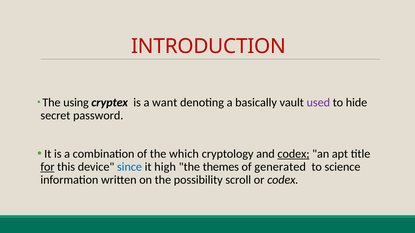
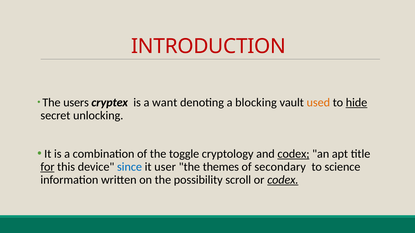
using: using -> users (76, 103)
basically: basically -> blocking (256, 103)
used colour: purple -> orange (318, 103)
hide underline: none -> present (357, 103)
password: password -> unlocking (98, 116)
which: which -> toggle (184, 154)
high: high -> user (165, 167)
generated: generated -> secondary (280, 167)
codex underline: none -> present (283, 180)
